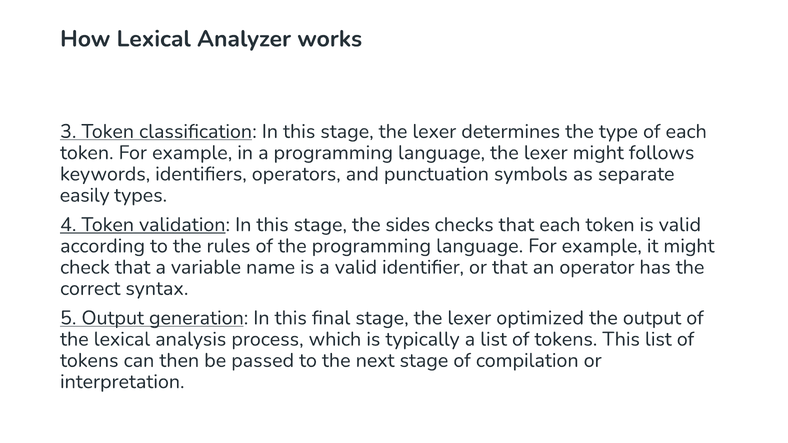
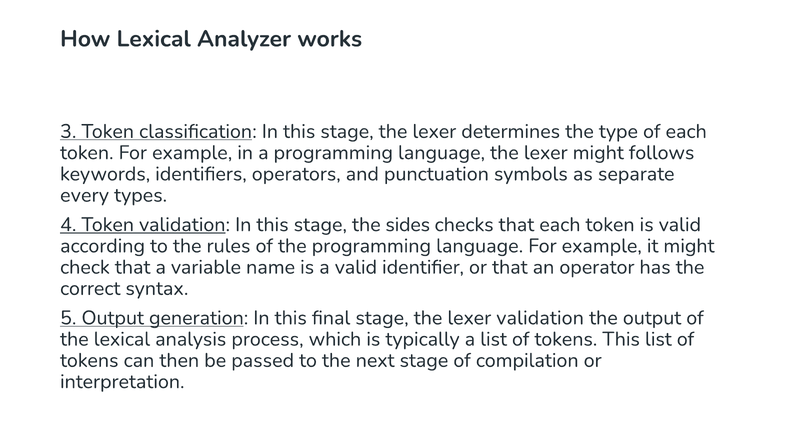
easily: easily -> every (85, 195)
lexer optimized: optimized -> validation (540, 318)
